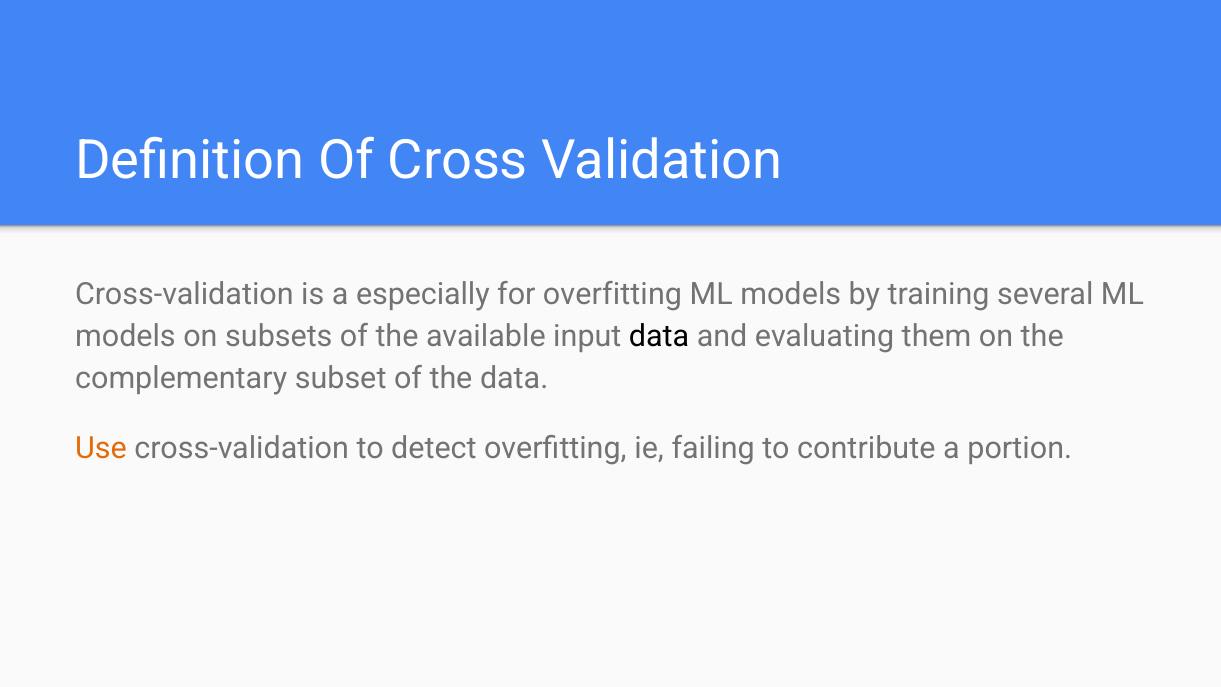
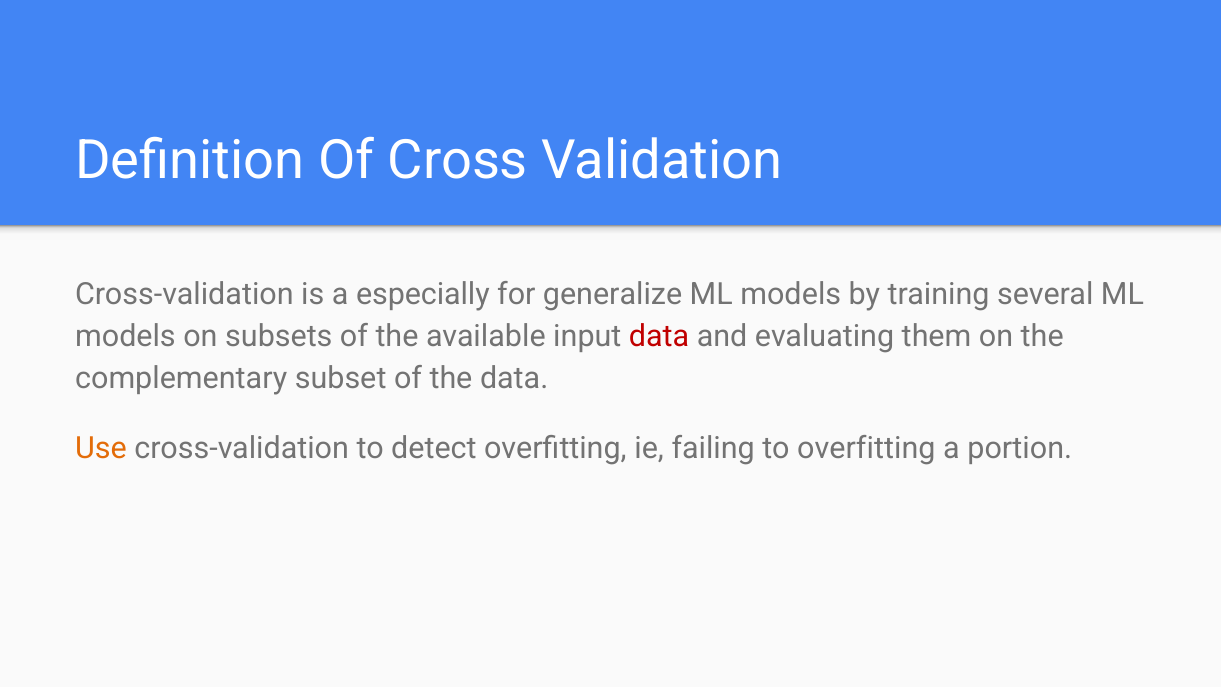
for overfitting: overfitting -> generalize (613, 294)
data colour: black -> red (659, 337)
to contribute: contribute -> overfitting (866, 448)
